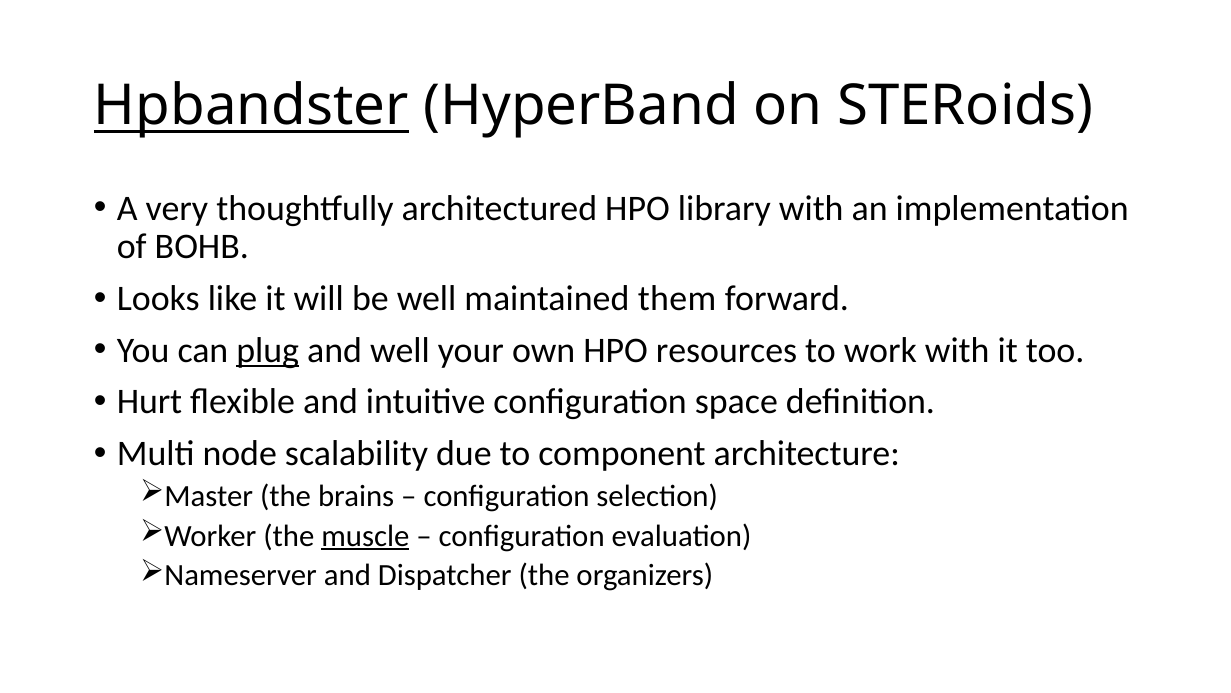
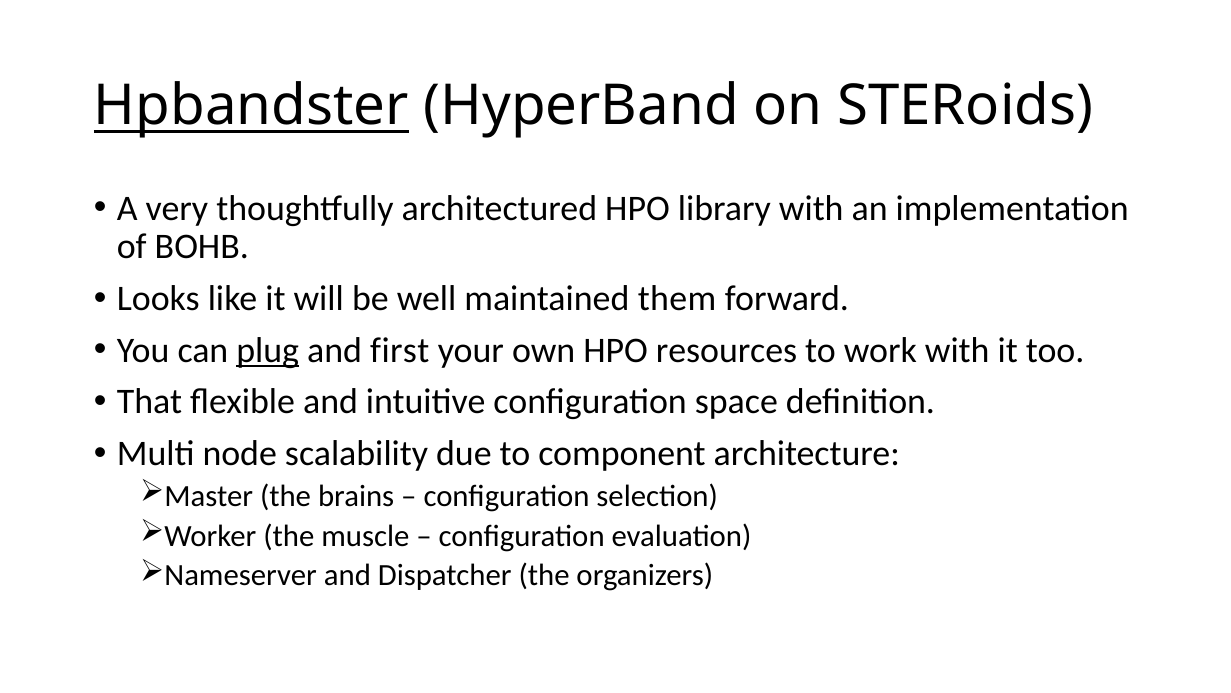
and well: well -> first (400, 350)
Hurt: Hurt -> That (150, 402)
muscle underline: present -> none (365, 535)
